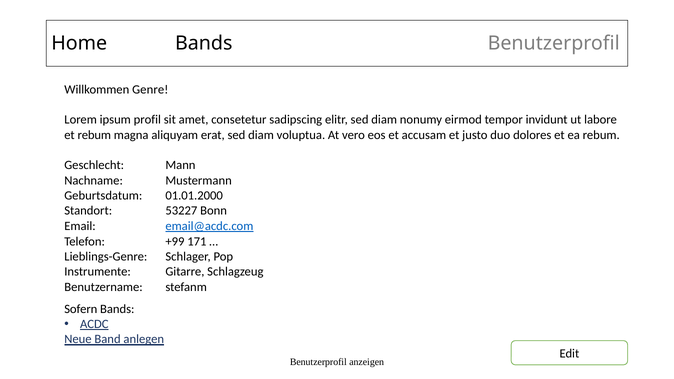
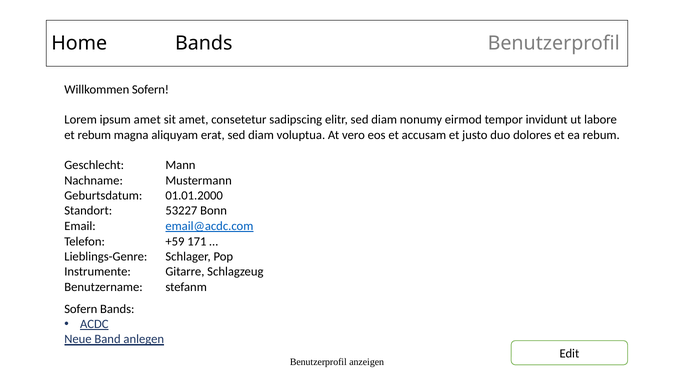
Willkommen Genre: Genre -> Sofern (150, 90)
ipsum profil: profil -> amet (147, 120)
+99: +99 -> +59 (175, 241)
